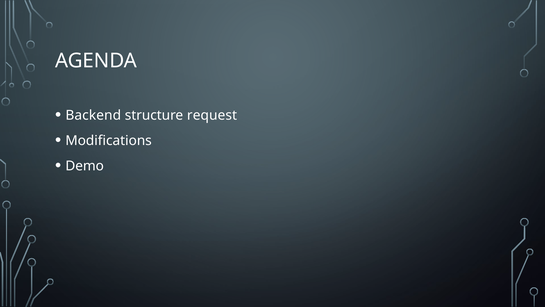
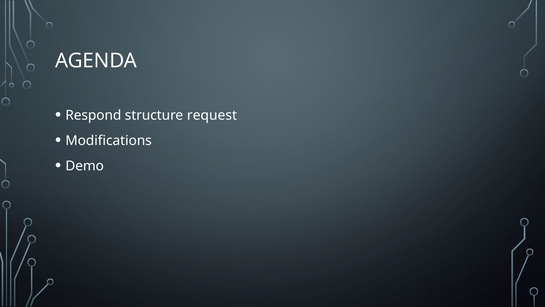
Backend: Backend -> Respond (93, 115)
